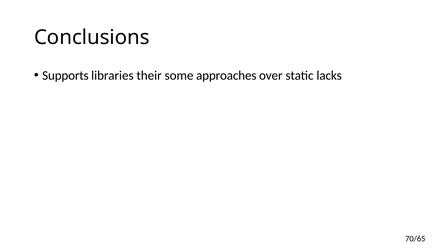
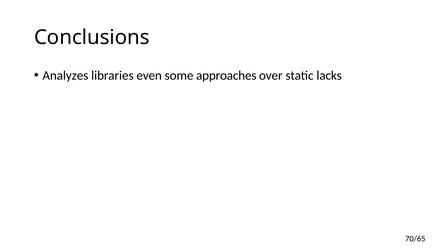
Supports: Supports -> Analyzes (65, 76)
their: their -> even (149, 76)
